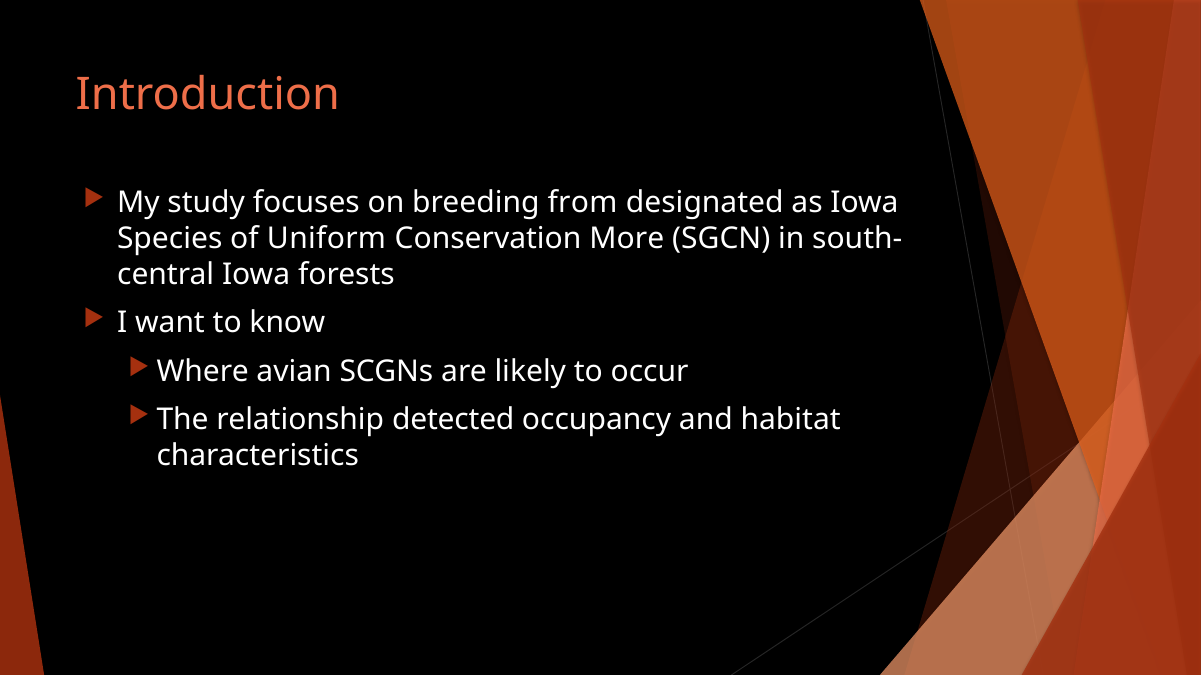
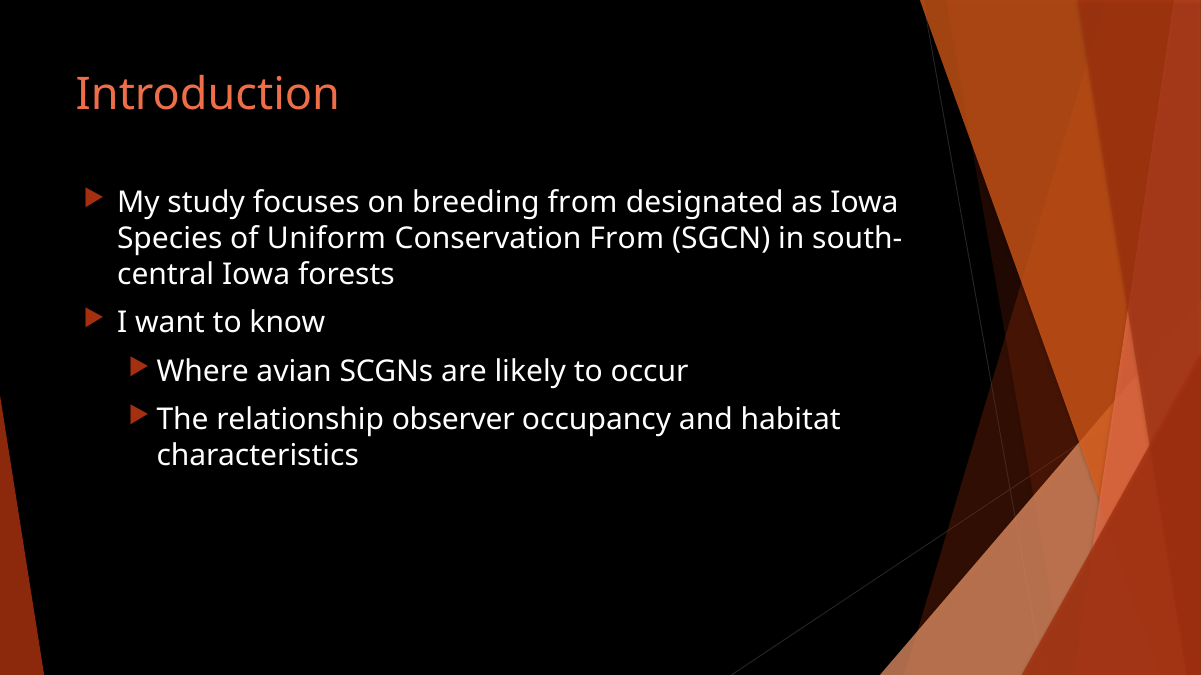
Conservation More: More -> From (627, 239)
detected: detected -> observer (453, 420)
